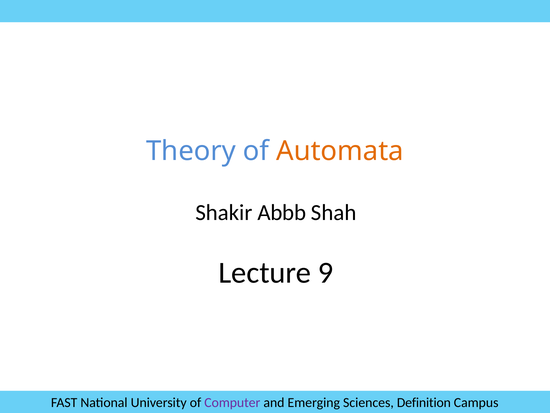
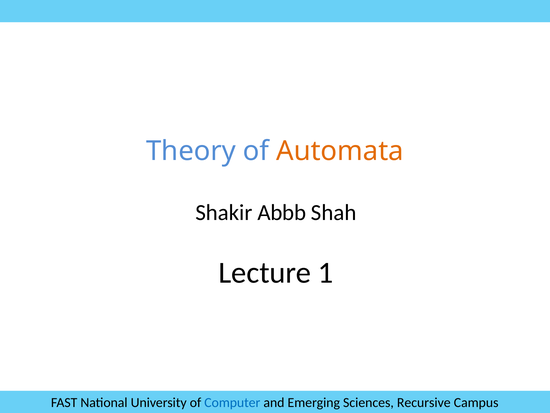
9: 9 -> 1 (326, 272)
Computer colour: purple -> blue (232, 402)
Definition: Definition -> Recursive (424, 402)
